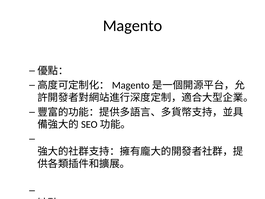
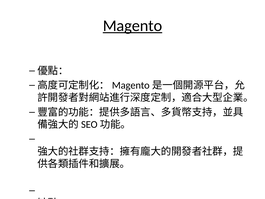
Magento underline: none -> present (133, 26)
